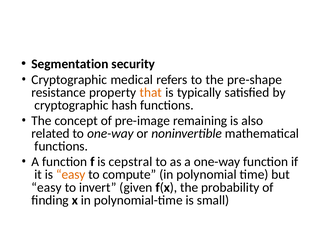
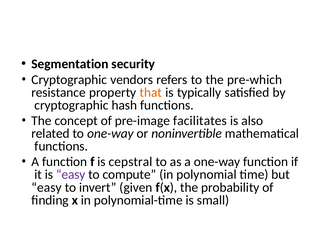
medical: medical -> vendors (132, 80)
pre-shape: pre-shape -> pre-which (255, 80)
remaining: remaining -> facilitates (200, 121)
easy colour: orange -> purple (71, 174)
